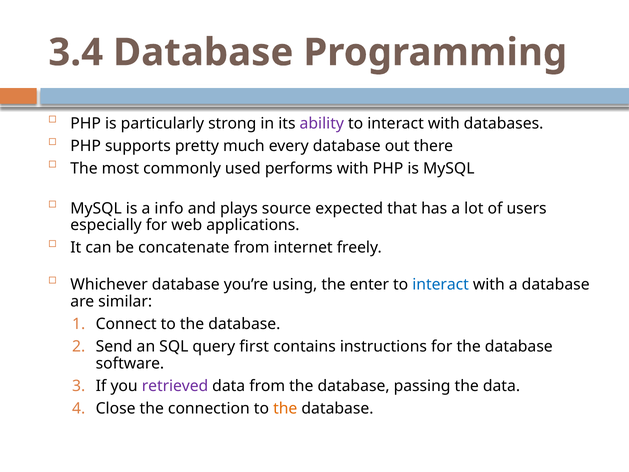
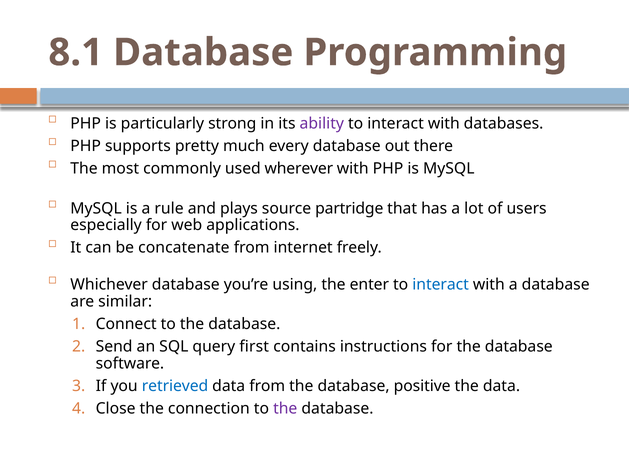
3.4: 3.4 -> 8.1 (76, 52)
performs: performs -> wherever (299, 169)
info: info -> rule (169, 208)
expected: expected -> partridge (349, 208)
retrieved colour: purple -> blue (175, 386)
passing: passing -> positive (422, 386)
the colour: orange -> purple (285, 408)
